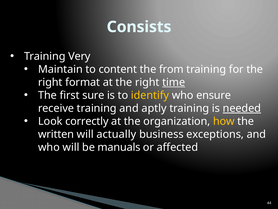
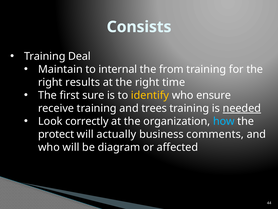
Very: Very -> Deal (79, 56)
content: content -> internal (118, 69)
format: format -> results (83, 82)
time underline: present -> none (174, 82)
aptly: aptly -> trees (154, 108)
how colour: yellow -> light blue (224, 121)
written: written -> protect (56, 134)
exceptions: exceptions -> comments (215, 134)
manuals: manuals -> diagram (119, 147)
